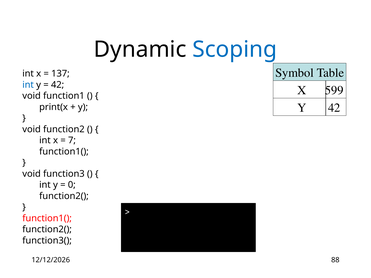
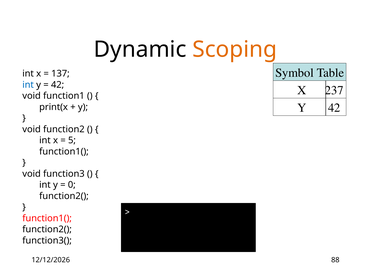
Scoping colour: blue -> orange (235, 49)
599: 599 -> 237 (334, 90)
7: 7 -> 5 (72, 141)
